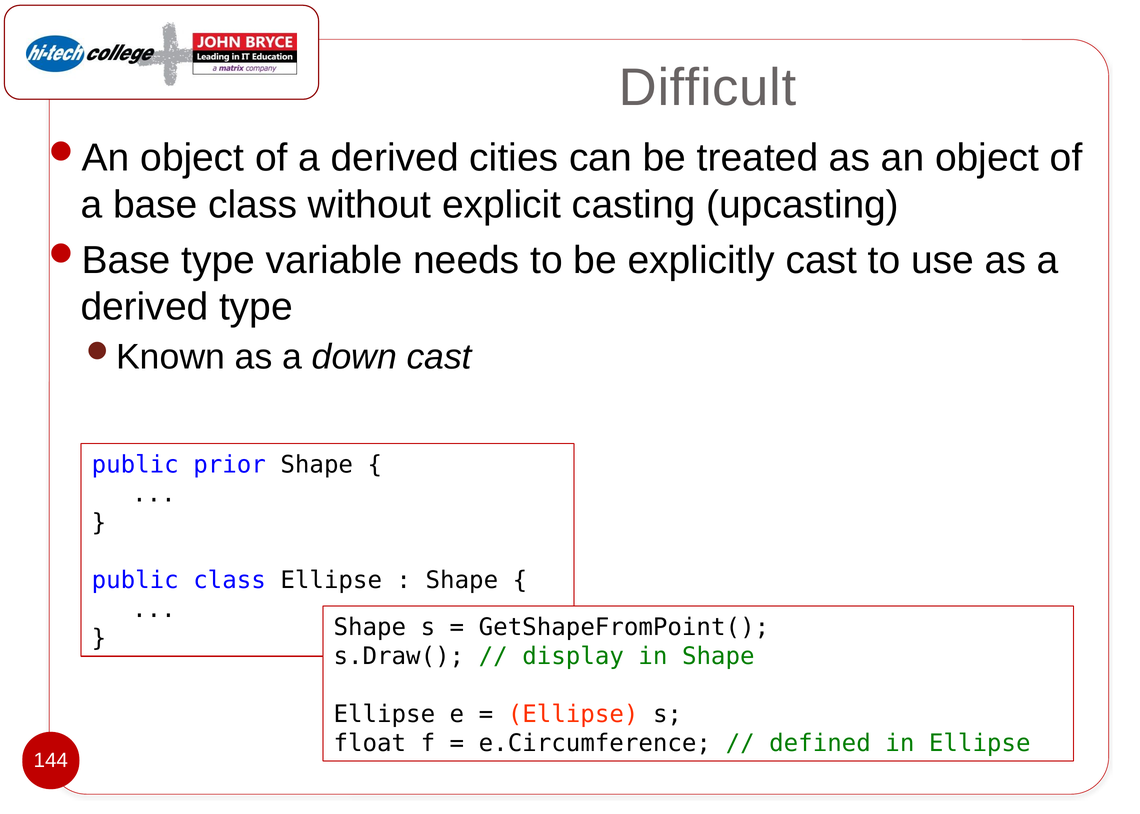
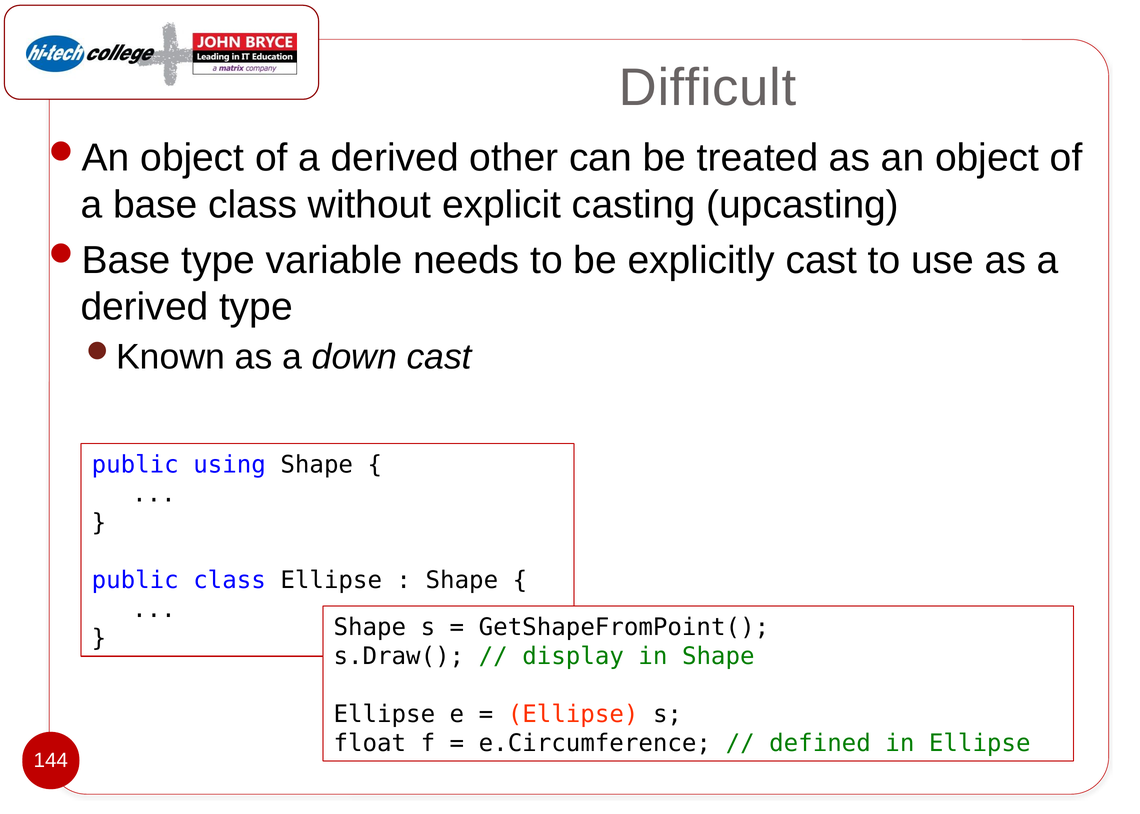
cities: cities -> other (514, 158)
prior: prior -> using (230, 465)
